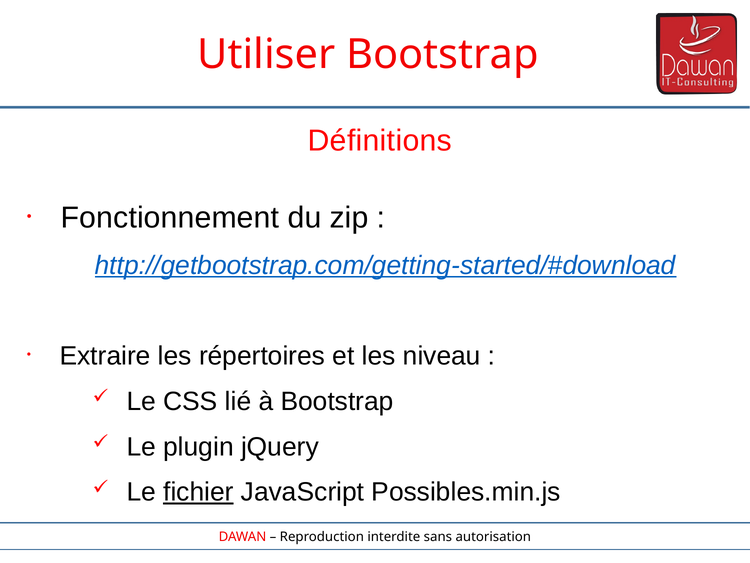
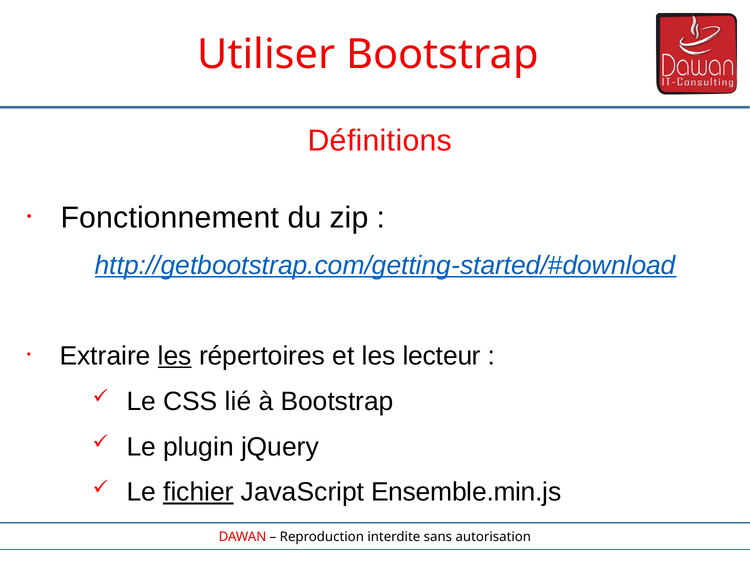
les underline: none -> present (175, 356)
niveau: niveau -> lecteur (442, 356)
Possibles.min.js: Possibles.min.js -> Ensemble.min.js (466, 492)
